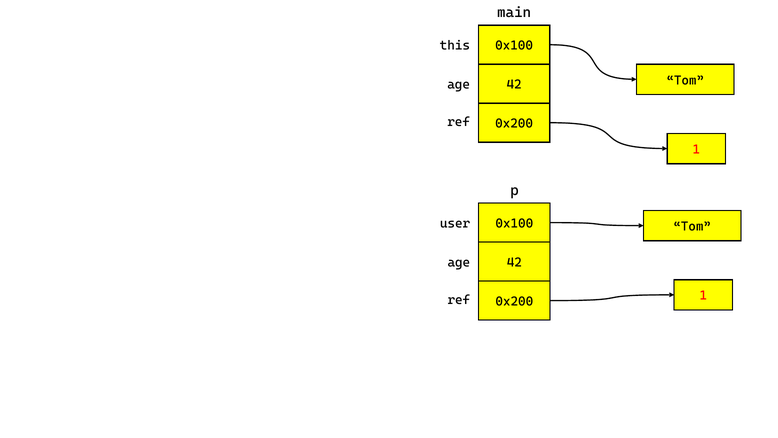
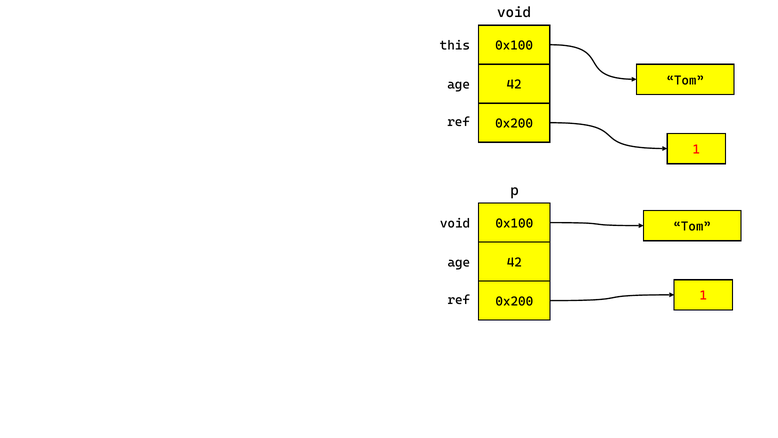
main: main -> void (514, 13)
user: user -> void (455, 223)
